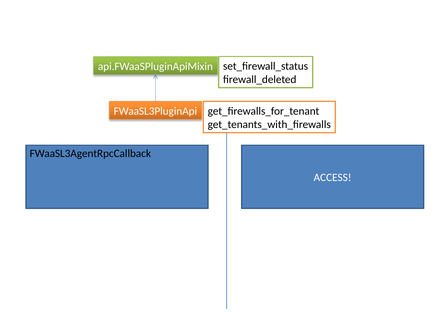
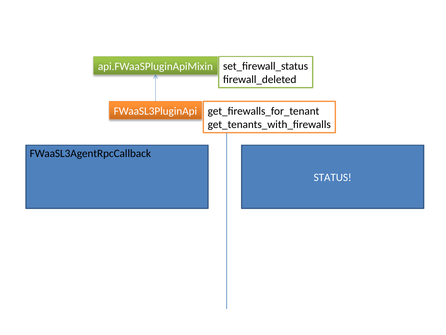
ACCESS: ACCESS -> STATUS (333, 177)
